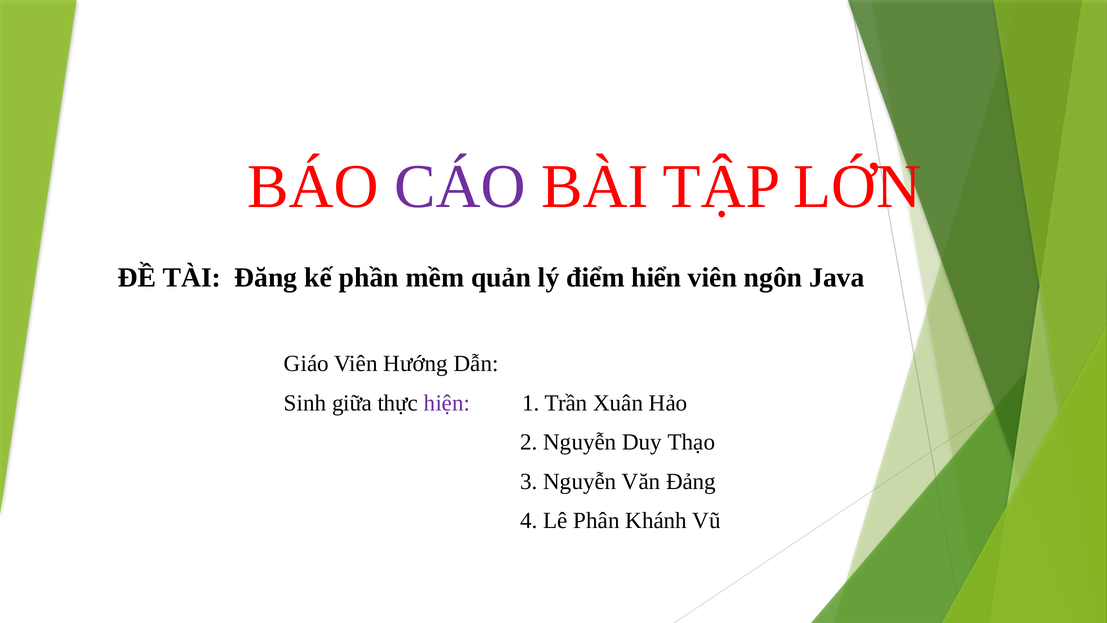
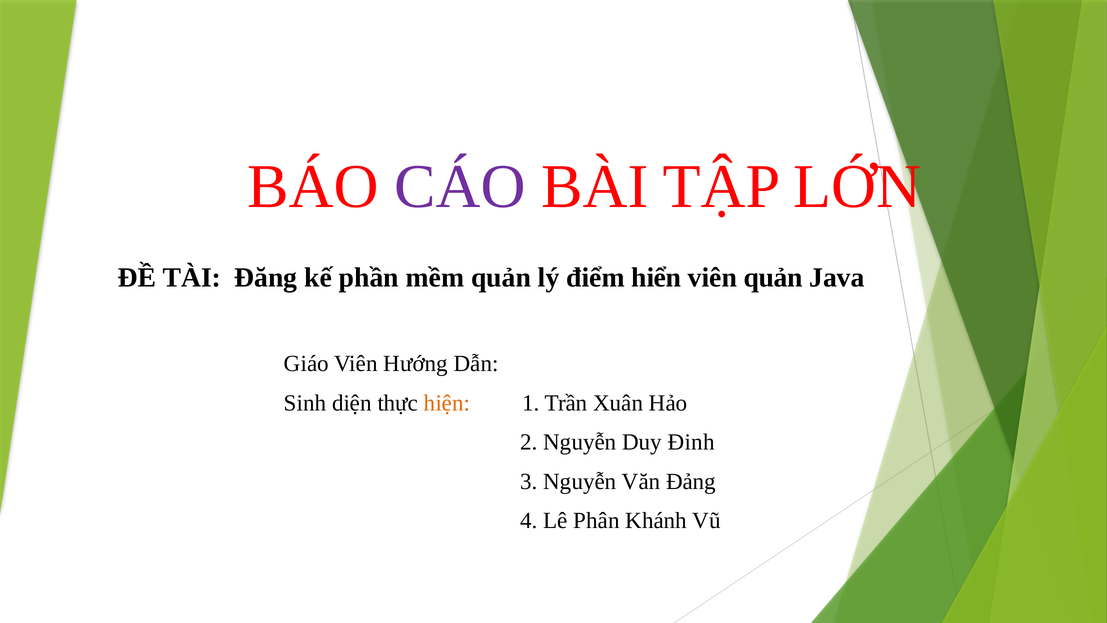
viên ngôn: ngôn -> quản (773, 277)
giữa: giữa -> diện (352, 403)
hiện colour: purple -> orange (447, 403)
Thạo: Thạo -> Đinh (691, 442)
